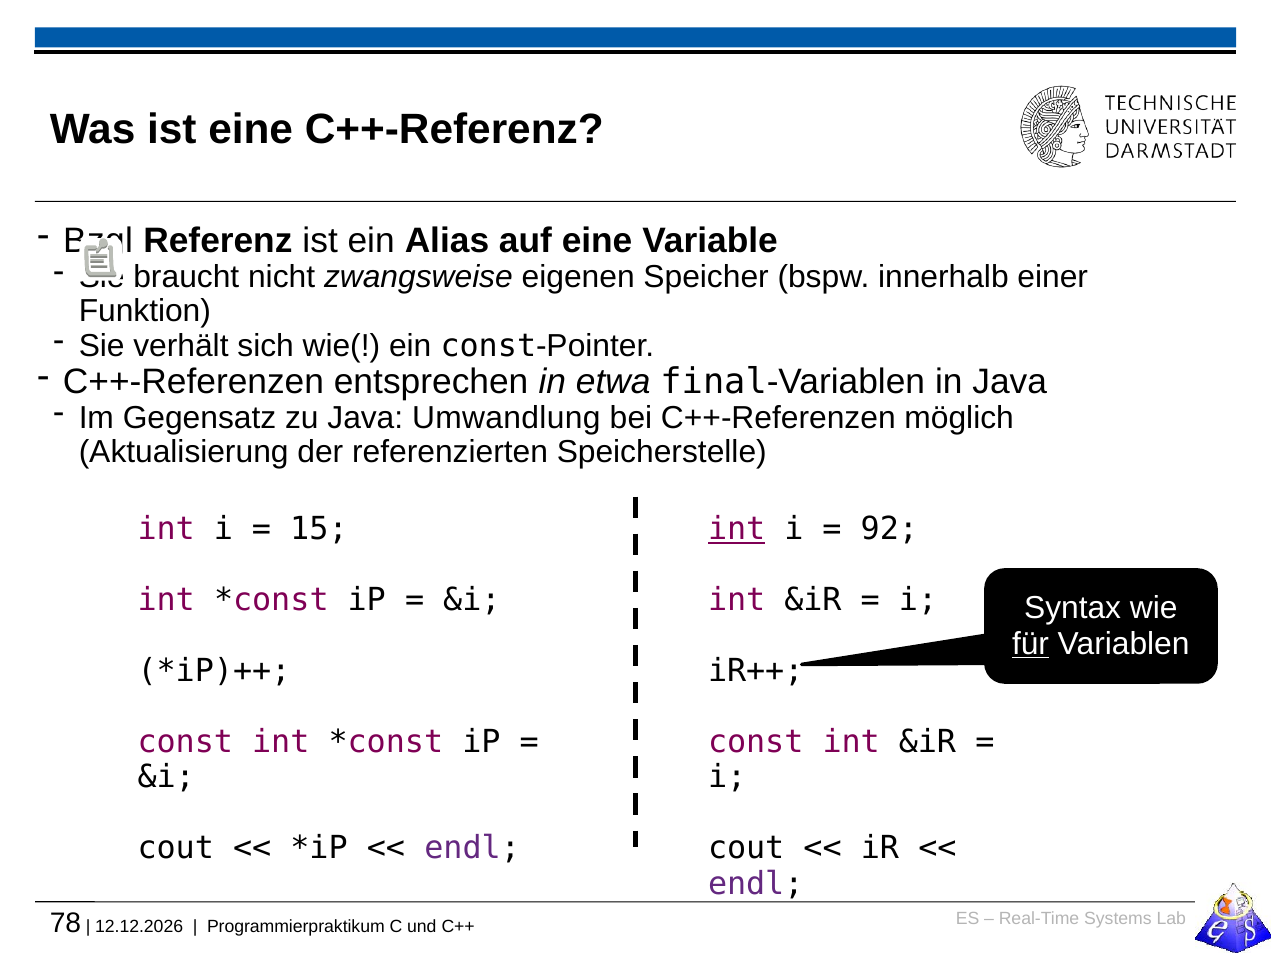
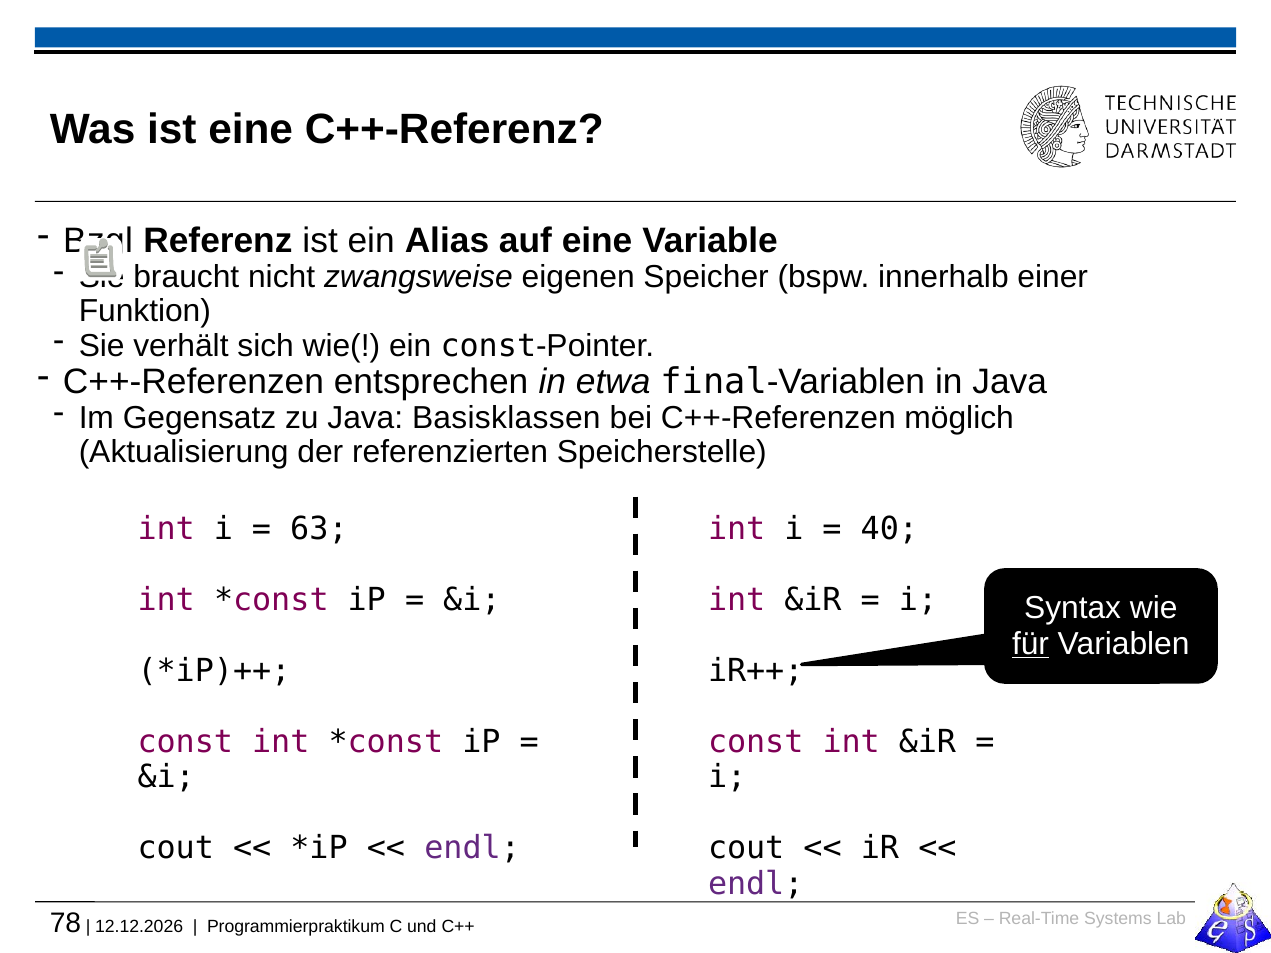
Umwandlung: Umwandlung -> Basisklassen (506, 418)
15: 15 -> 63 (319, 529)
int underline: present -> none (737, 529)
92: 92 -> 40 (889, 529)
